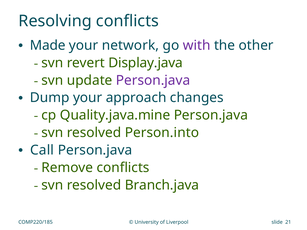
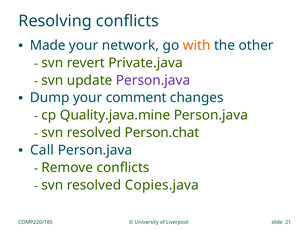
with colour: purple -> orange (197, 45)
Display.java: Display.java -> Private.java (146, 63)
approach: approach -> comment (136, 98)
Person.into: Person.into -> Person.chat (162, 133)
Branch.java: Branch.java -> Copies.java (162, 185)
